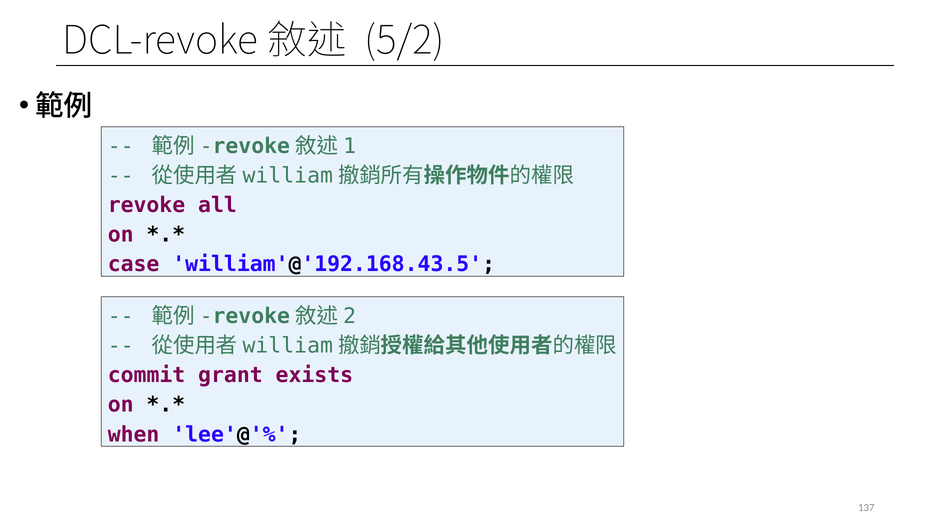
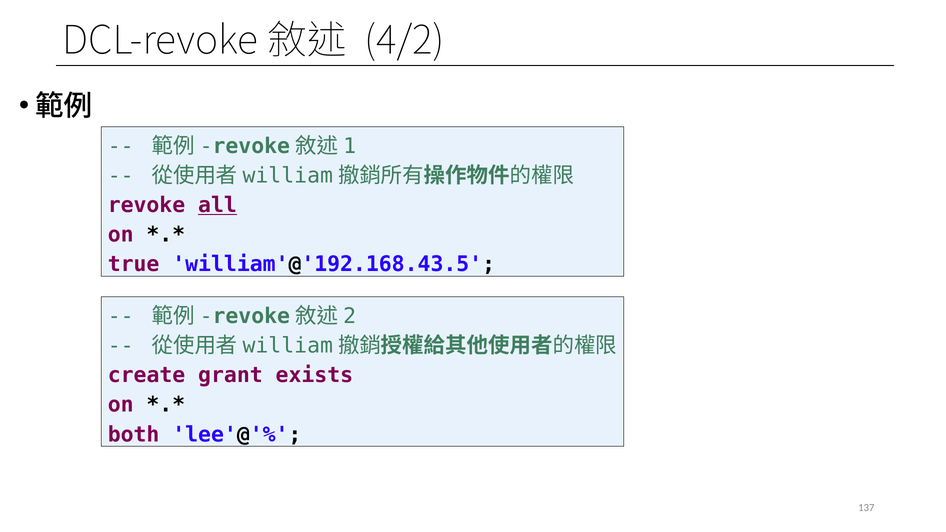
5/2: 5/2 -> 4/2 (404, 41)
all underline: none -> present (217, 205)
case: case -> true (134, 264)
commit: commit -> create (147, 375)
when: when -> both (134, 435)
